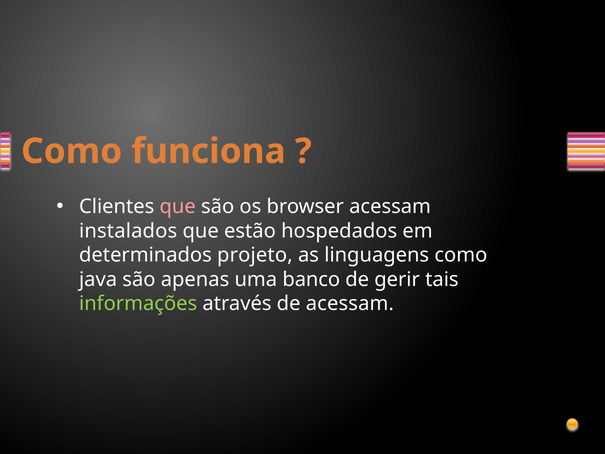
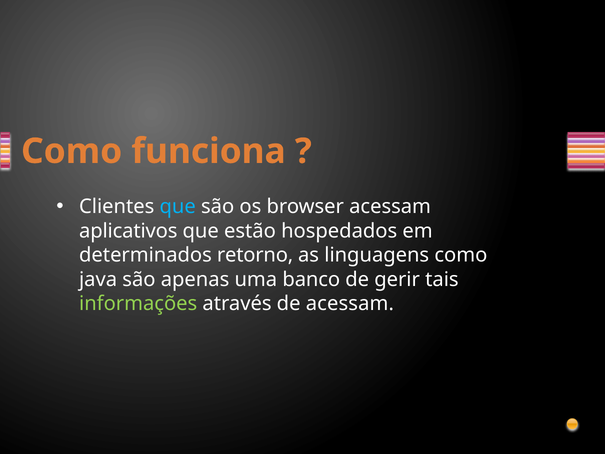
que colour: pink -> light blue (178, 207)
instalados: instalados -> aplicativos (128, 231)
projeto: projeto -> retorno (255, 255)
